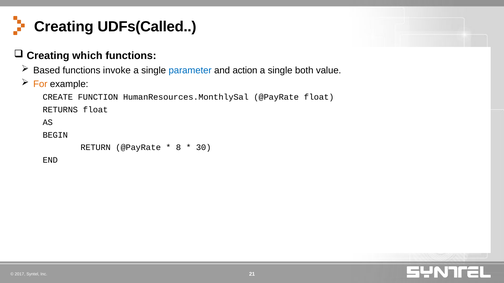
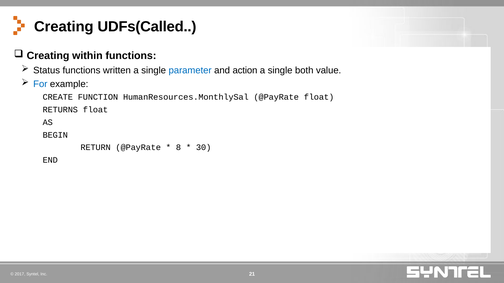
which: which -> within (87, 56)
Based: Based -> Status (47, 70)
invoke: invoke -> written (117, 70)
For colour: orange -> blue (40, 84)
